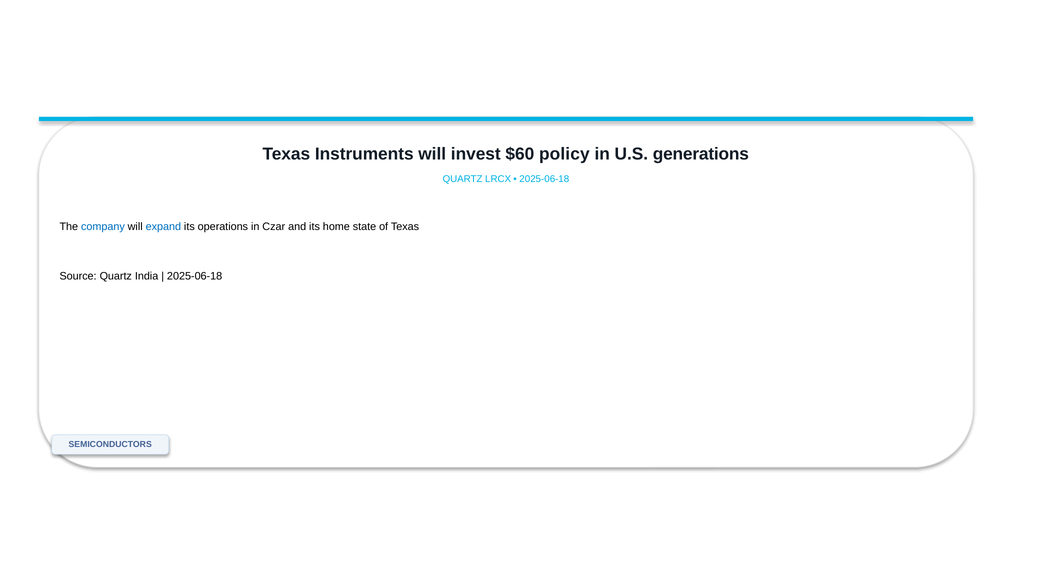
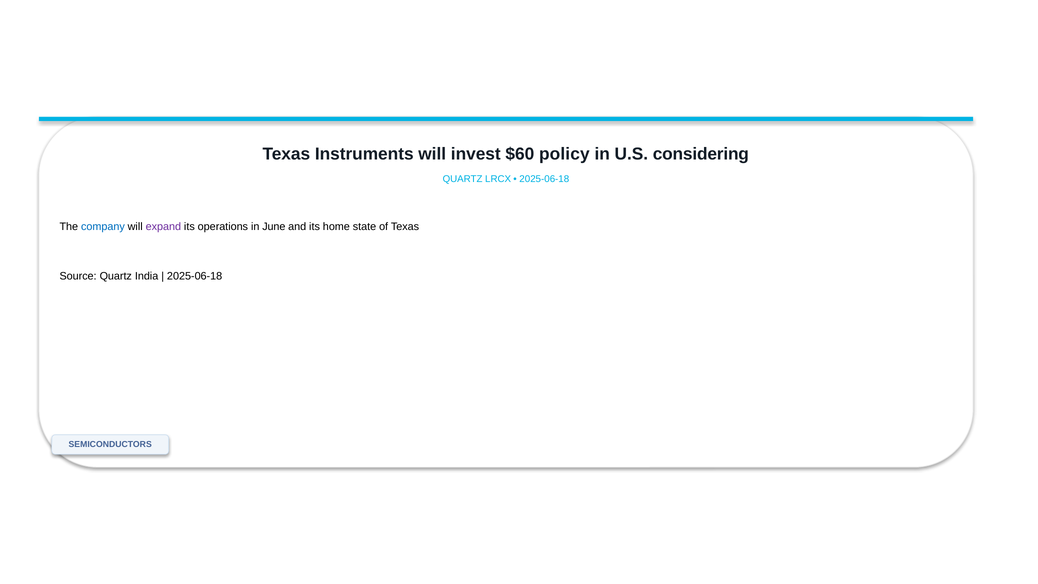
generations: generations -> considering (701, 154)
expand colour: blue -> purple (163, 227)
Czar: Czar -> June (274, 227)
